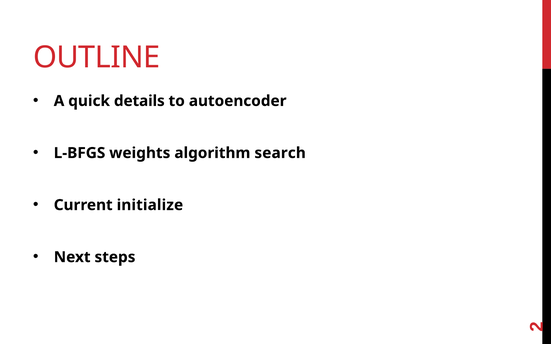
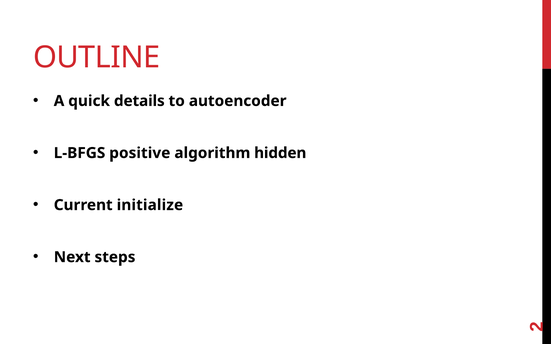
weights: weights -> positive (140, 153)
search: search -> hidden (280, 153)
